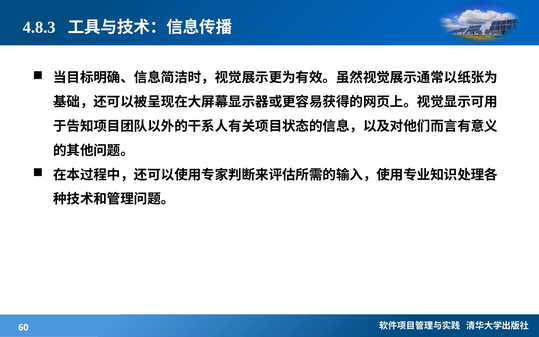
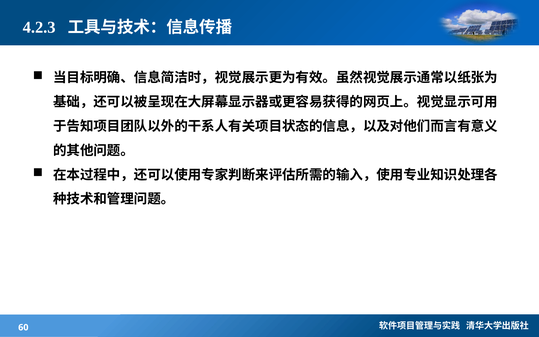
4.8.3: 4.8.3 -> 4.2.3 (39, 27)
